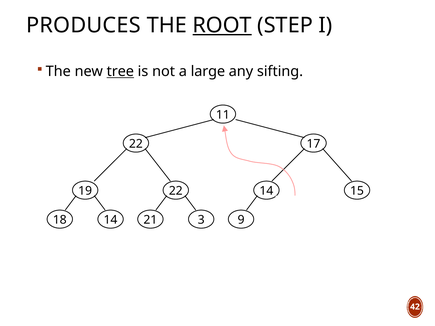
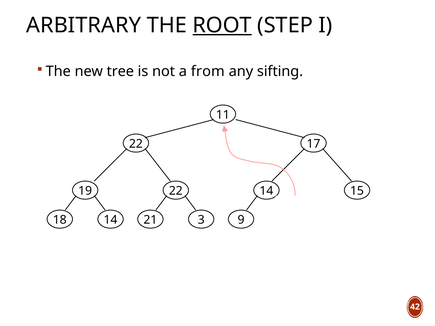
PRODUCES: PRODUCES -> ARBITRARY (84, 25)
tree underline: present -> none (120, 72)
large: large -> from (208, 72)
